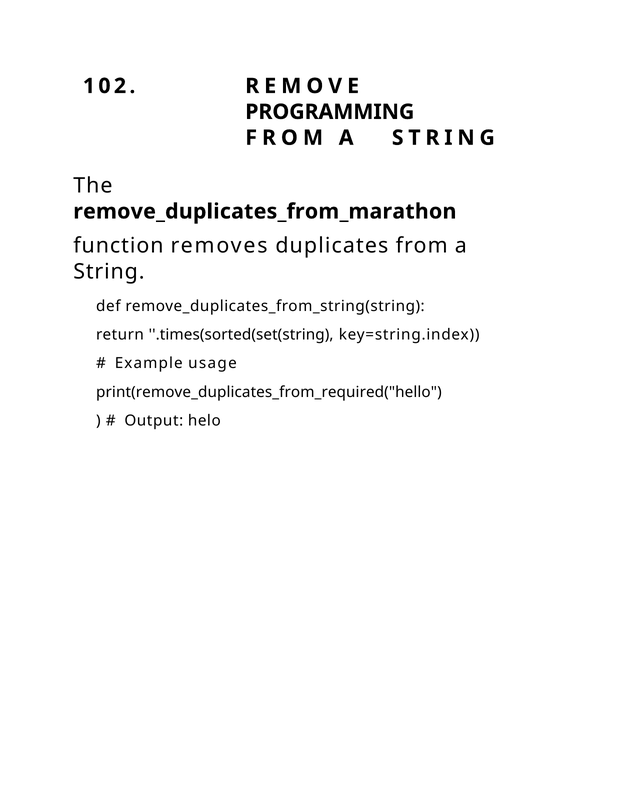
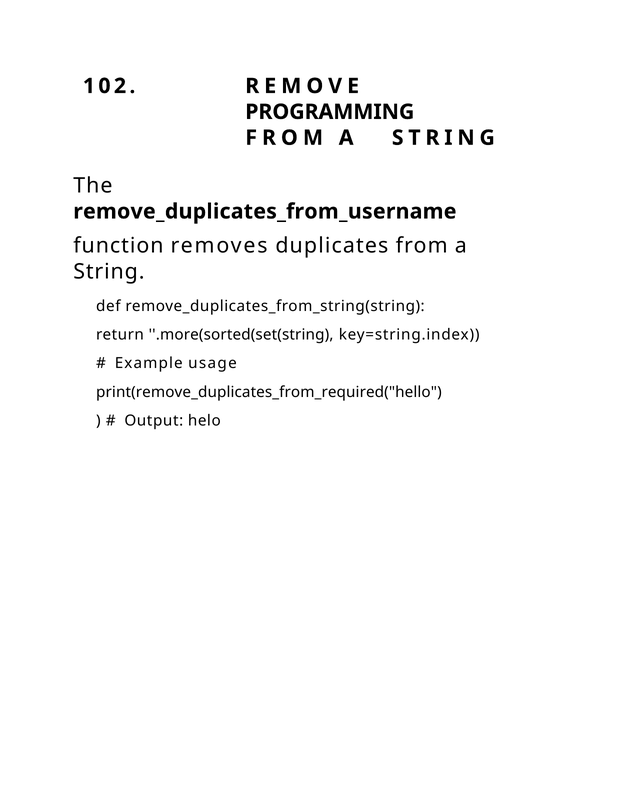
remove_duplicates_from_marathon: remove_duplicates_from_marathon -> remove_duplicates_from_username (265, 212)
.times(sorted(set(string: .times(sorted(set(string -> .more(sorted(set(string (241, 335)
